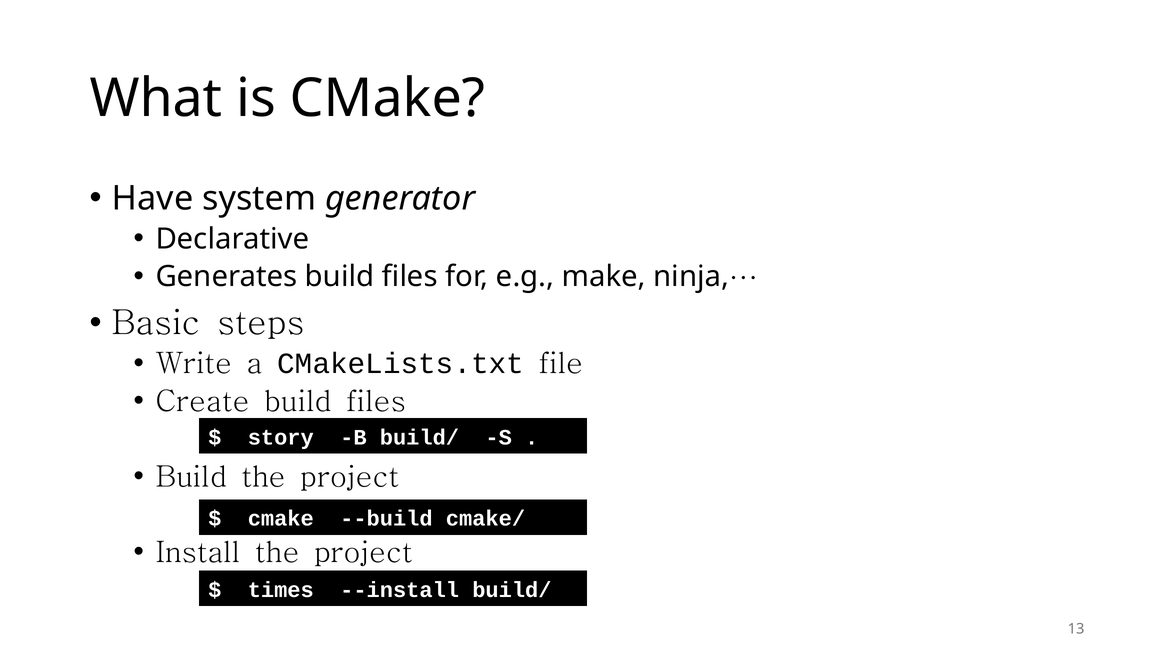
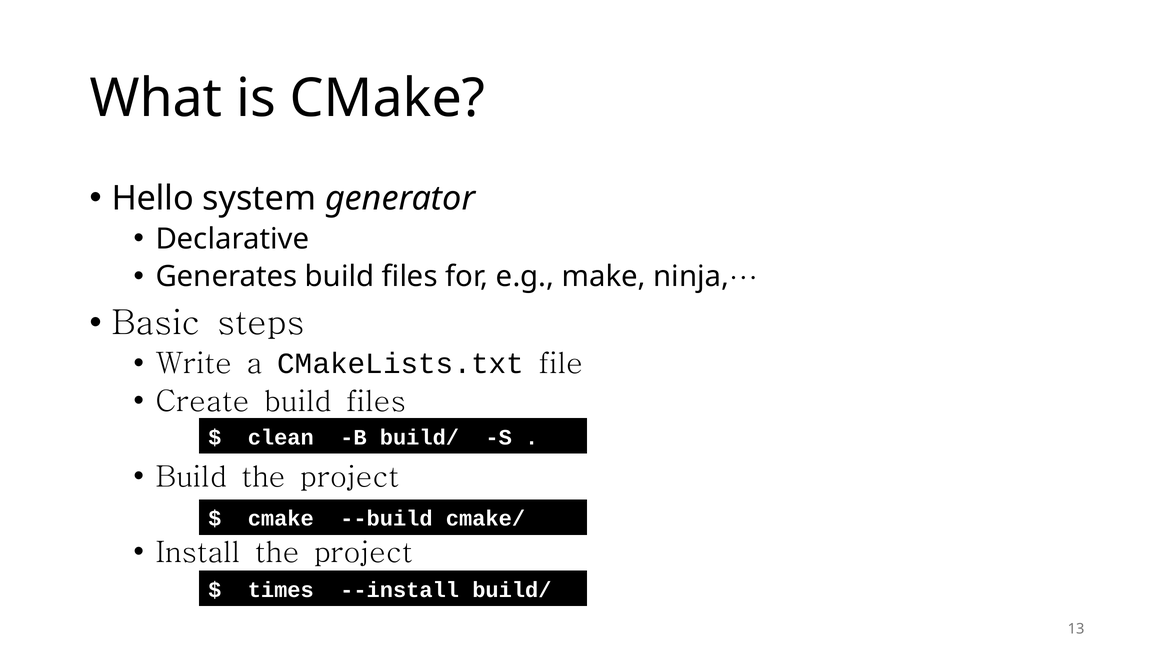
Have: Have -> Hello (153, 198)
story: story -> clean (281, 438)
